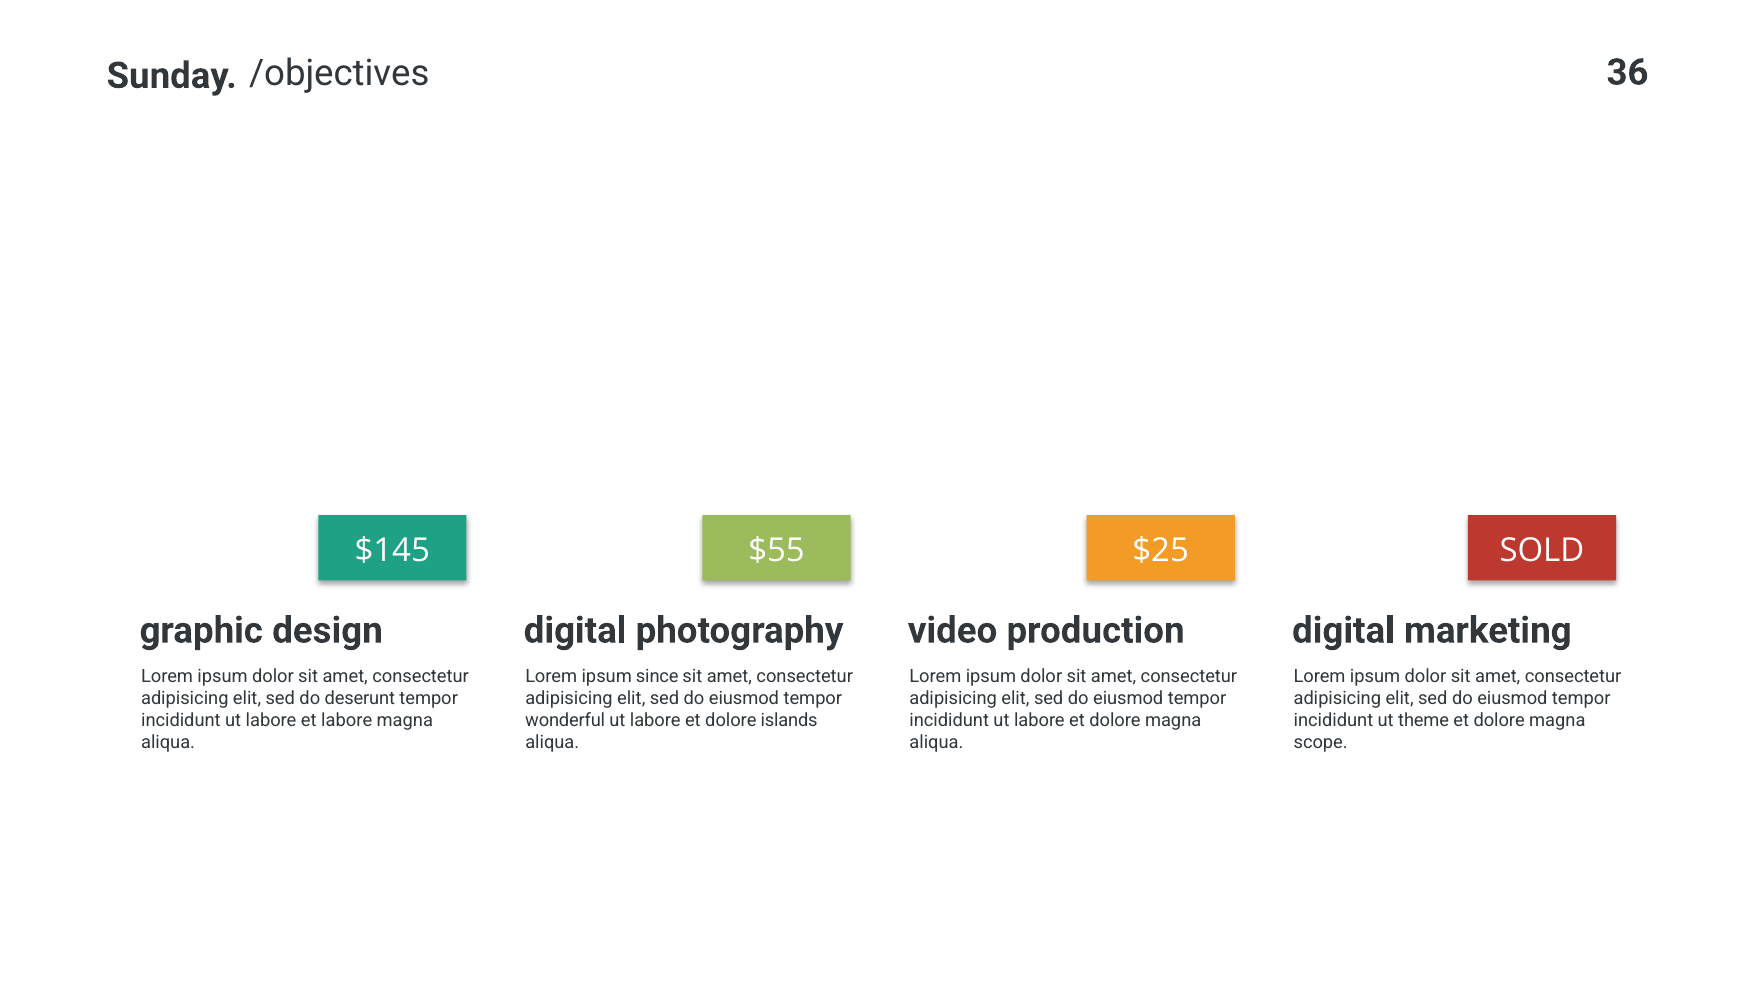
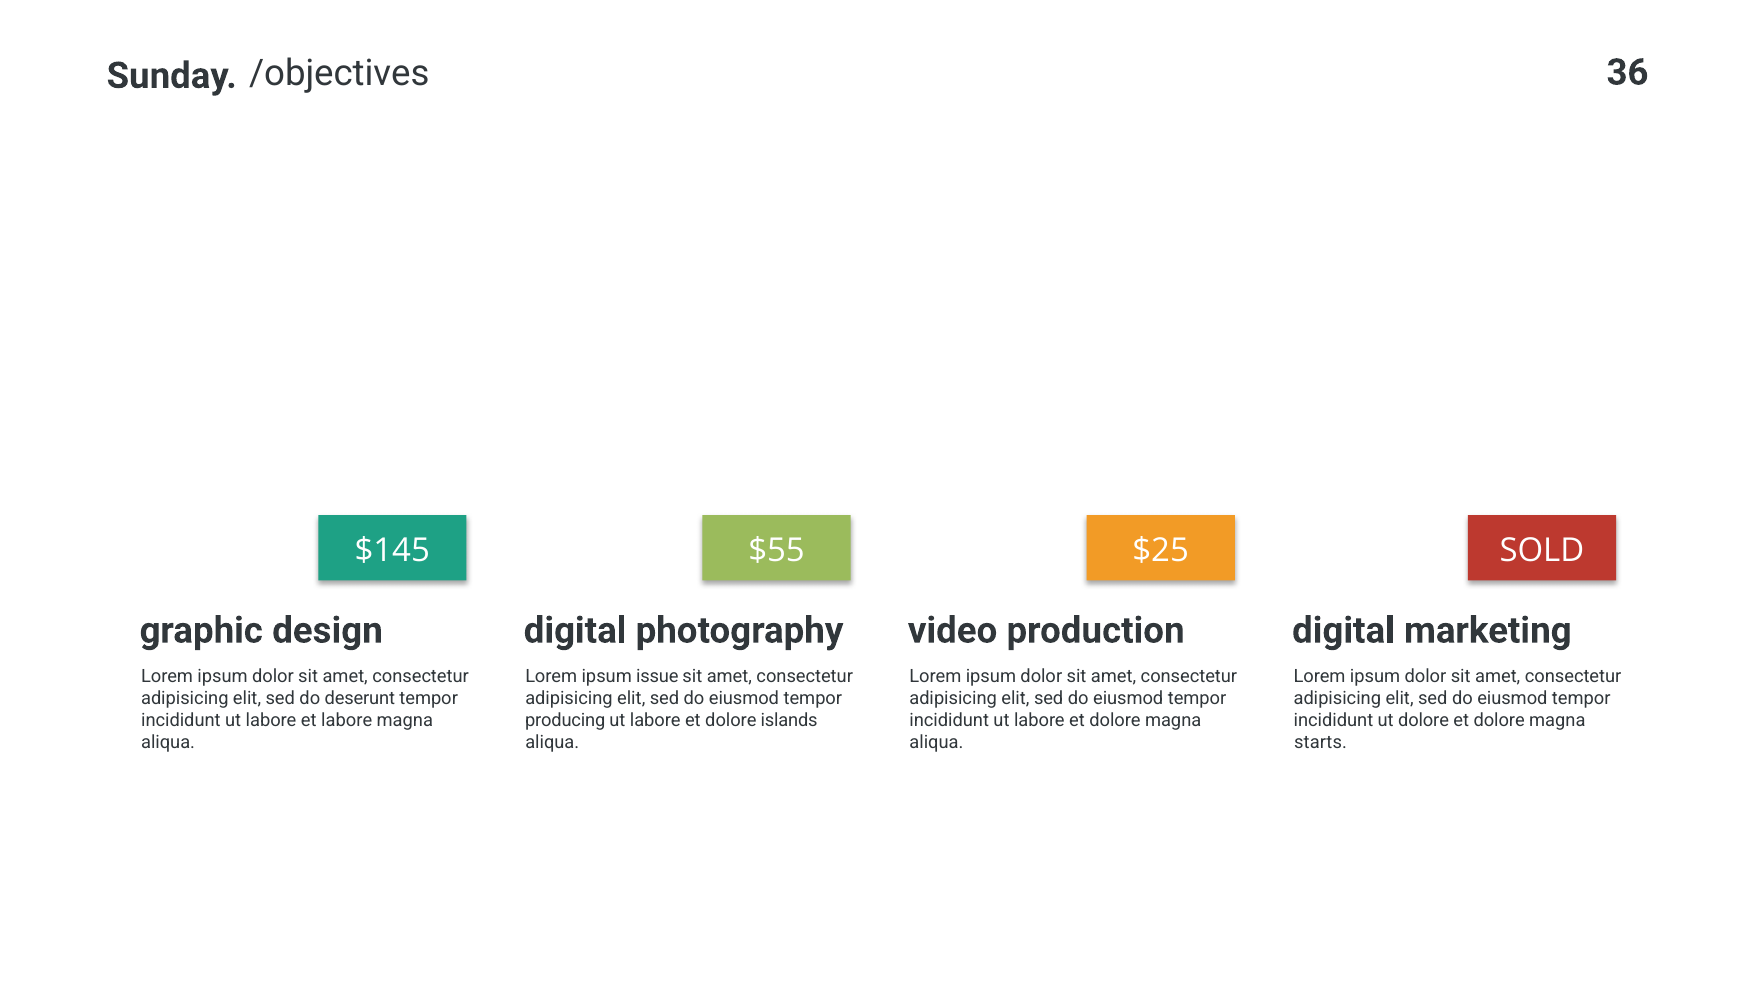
since: since -> issue (657, 676)
wonderful: wonderful -> producing (565, 720)
ut theme: theme -> dolore (1424, 720)
scope: scope -> starts (1320, 742)
